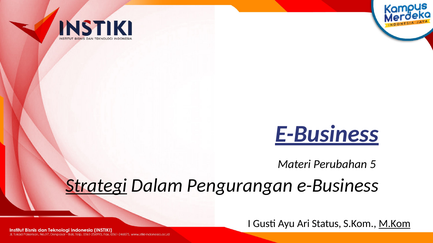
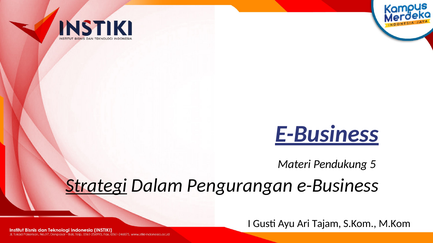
Perubahan: Perubahan -> Pendukung (340, 165)
Status: Status -> Tajam (327, 224)
M.Kom underline: present -> none (395, 224)
